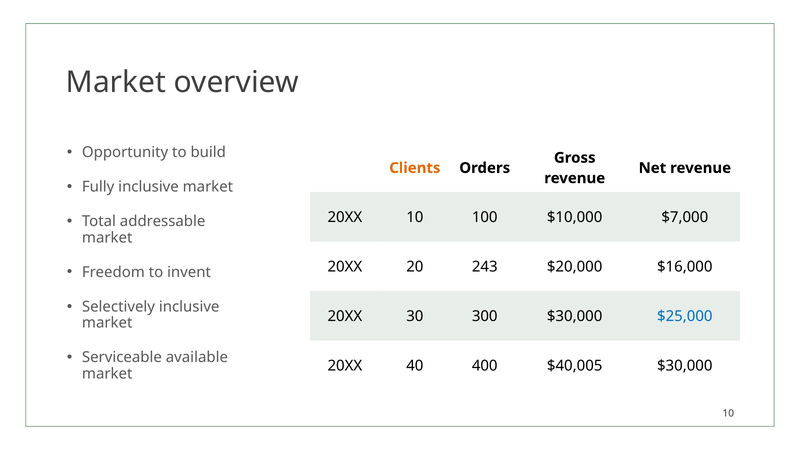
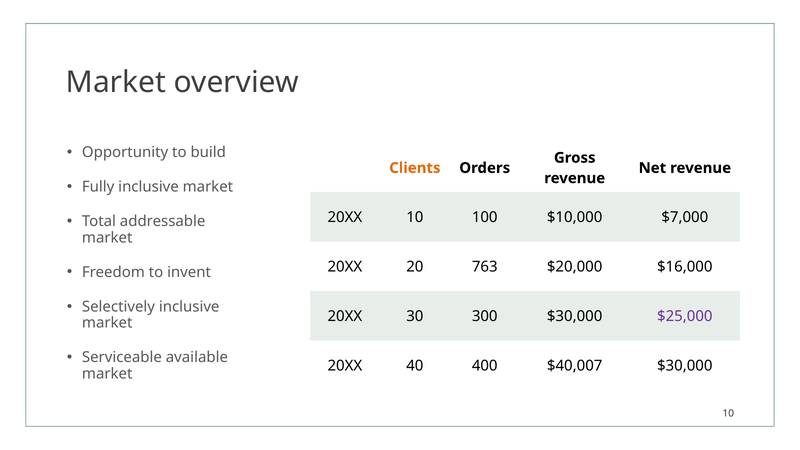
243: 243 -> 763 (485, 267)
$25,000 colour: blue -> purple (685, 317)
$40,005: $40,005 -> $40,007 (575, 366)
